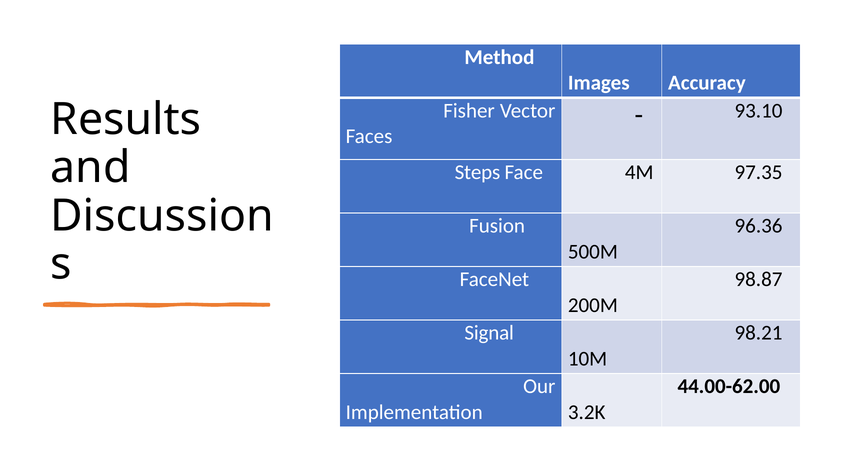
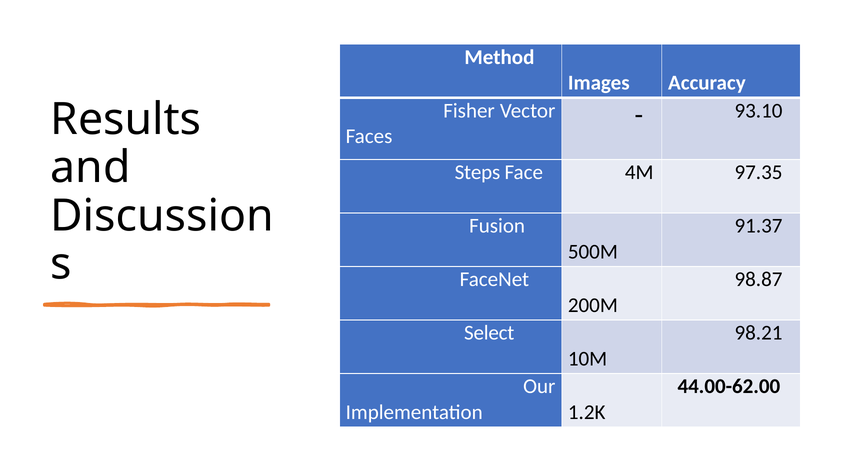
96.36: 96.36 -> 91.37 (759, 226)
Signal: Signal -> Select (489, 333)
3.2K: 3.2K -> 1.2K (587, 412)
